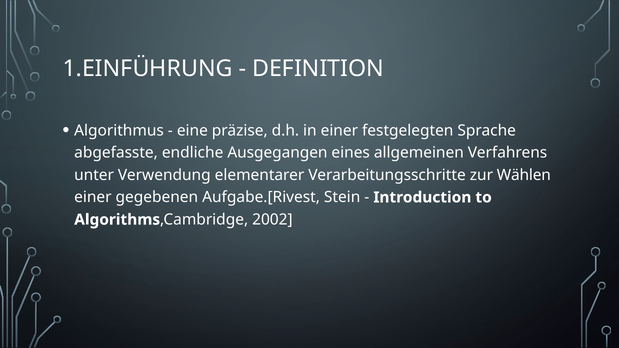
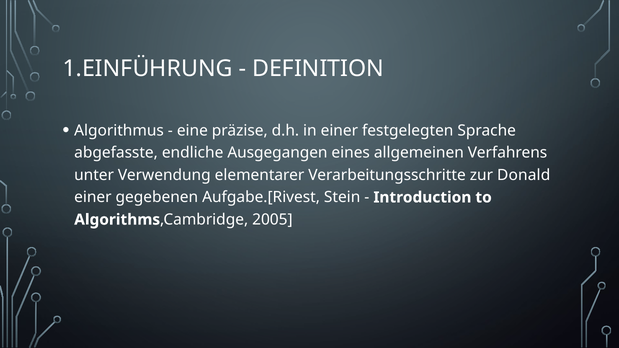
Wählen: Wählen -> Donald (524, 175)
2002: 2002 -> 2005 (272, 220)
